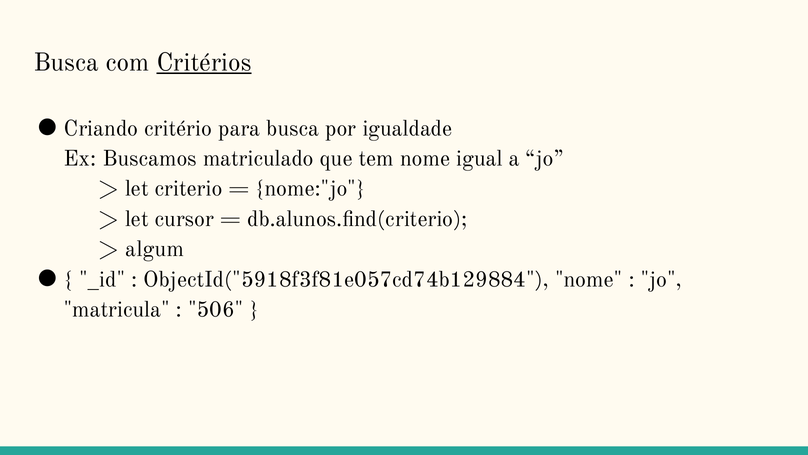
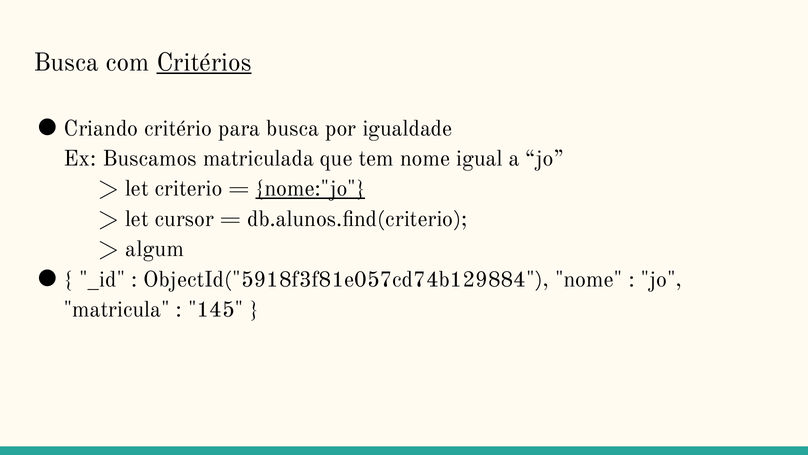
matriculado: matriculado -> matriculada (258, 158)
nome:"jo underline: none -> present (310, 189)
506: 506 -> 145 (216, 309)
